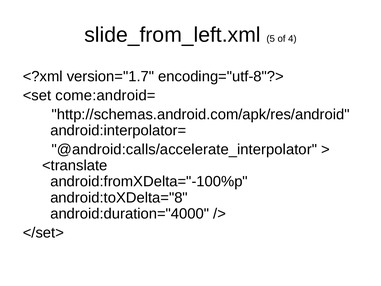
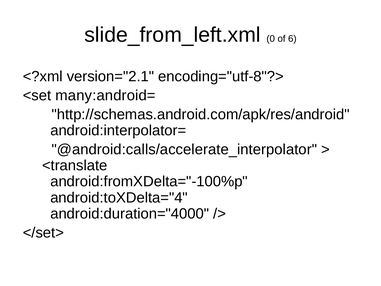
5: 5 -> 0 (271, 39)
4: 4 -> 6 (292, 39)
version="1.7: version="1.7 -> version="2.1 (110, 76)
come:android=: come:android= -> many:android= (106, 95)
android:toXDelta="8: android:toXDelta="8 -> android:toXDelta="4 (119, 197)
